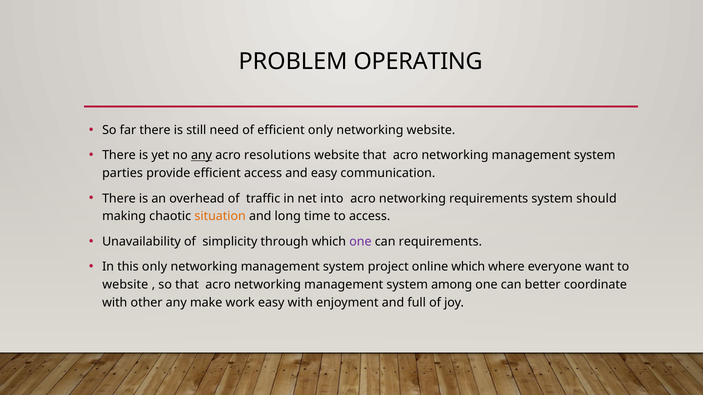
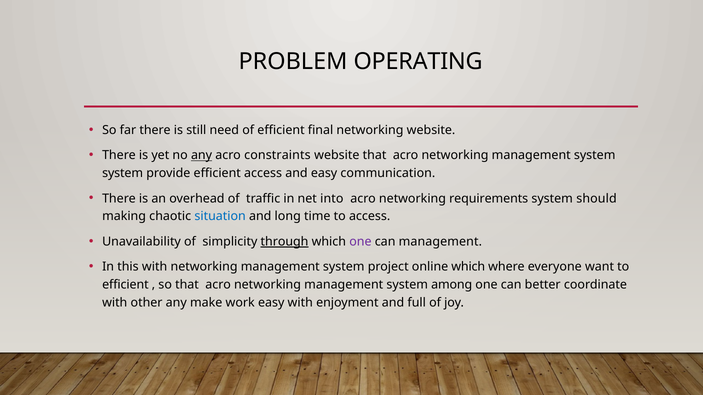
efficient only: only -> final (321, 130)
resolutions: resolutions -> constraints (277, 155)
parties: parties -> system (123, 173)
situation colour: orange -> blue (220, 217)
through underline: none -> present (285, 242)
can requirements: requirements -> management (440, 242)
this only: only -> with (155, 267)
website: website -> efficient (125, 285)
